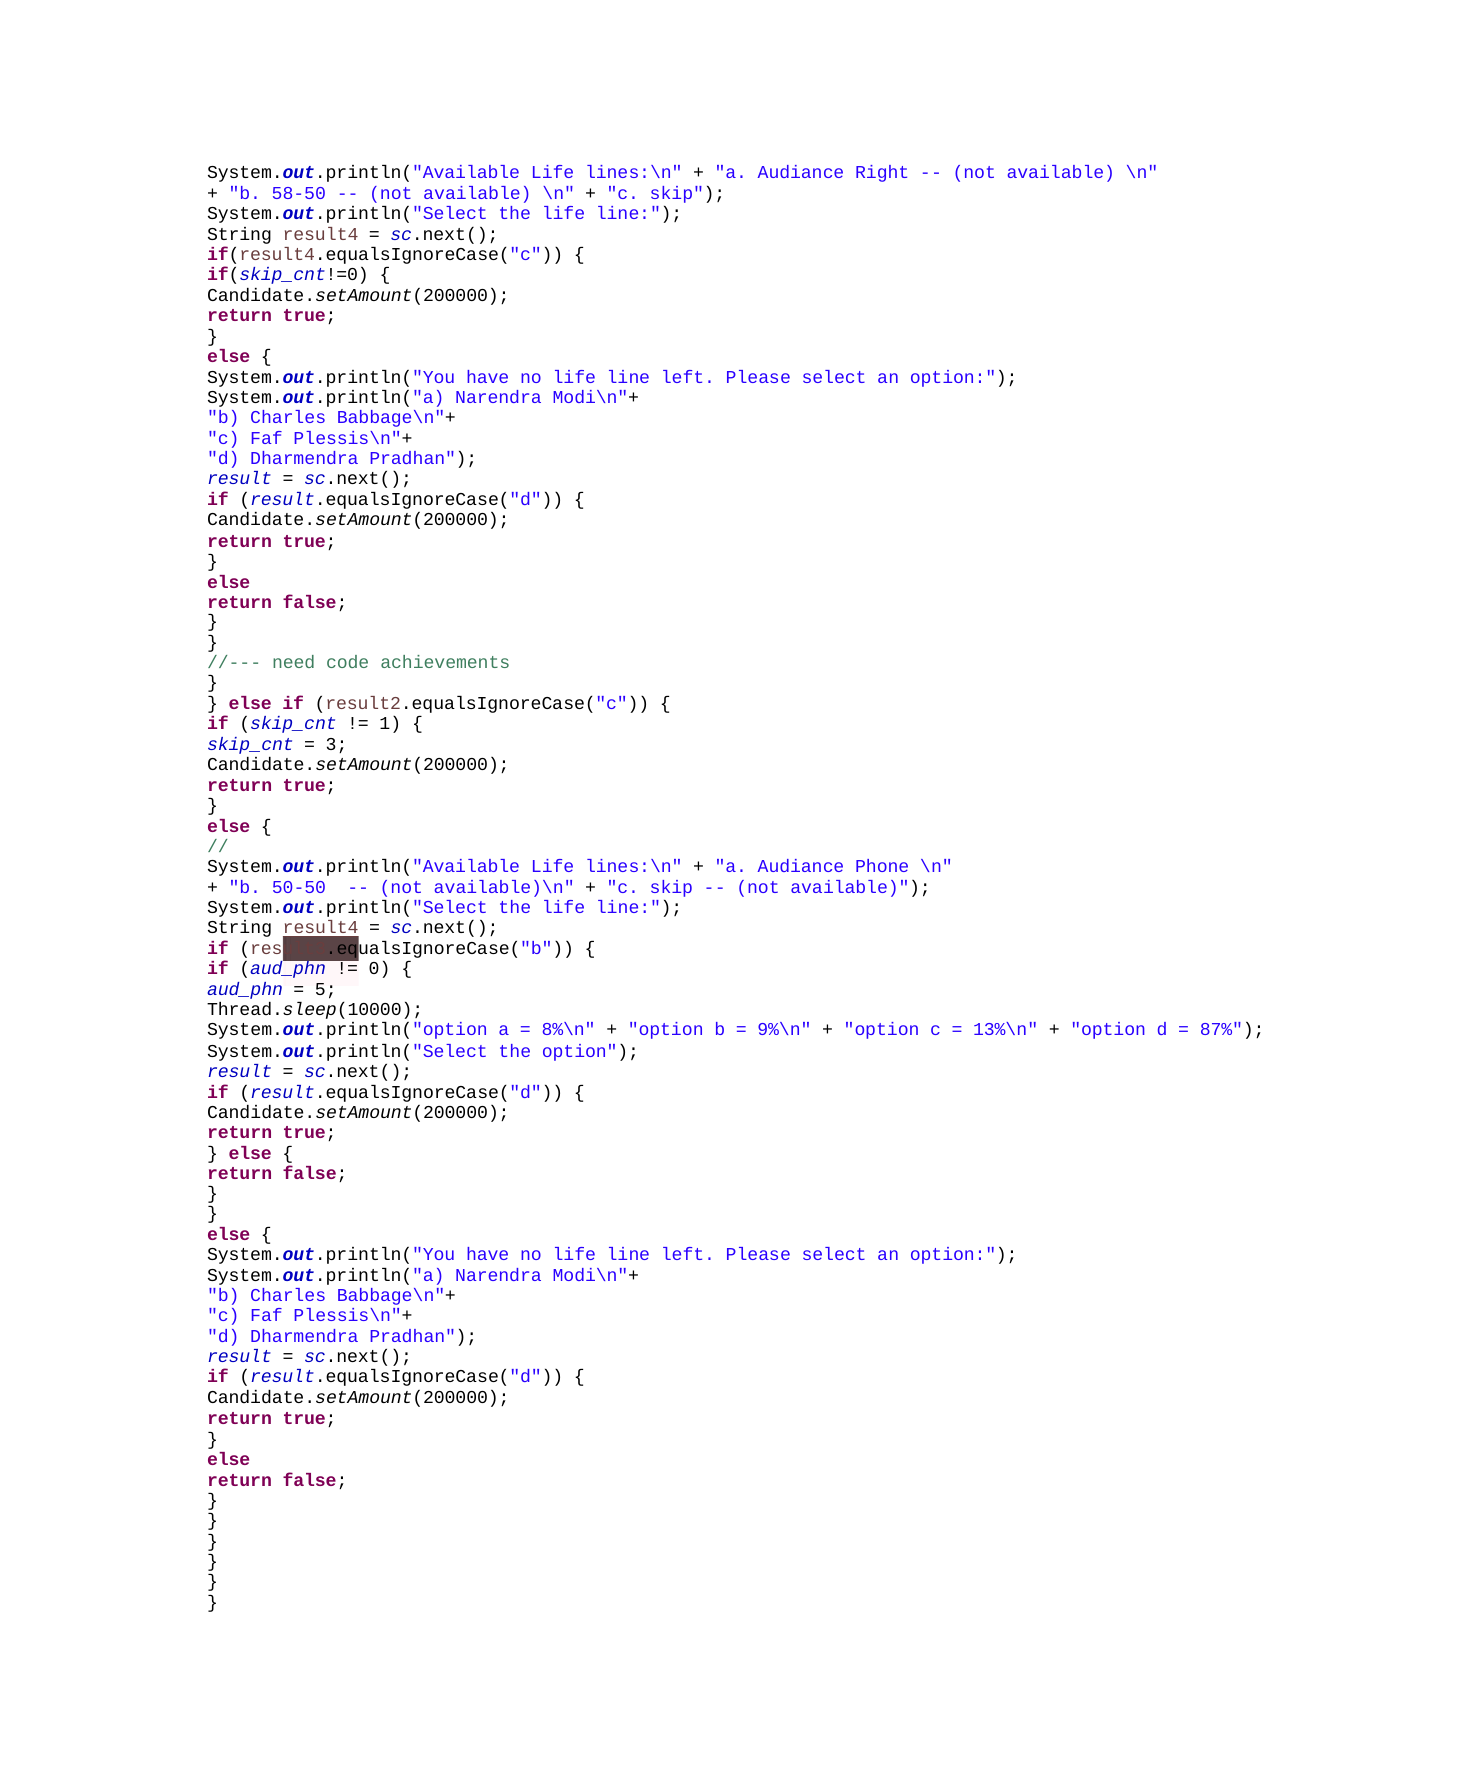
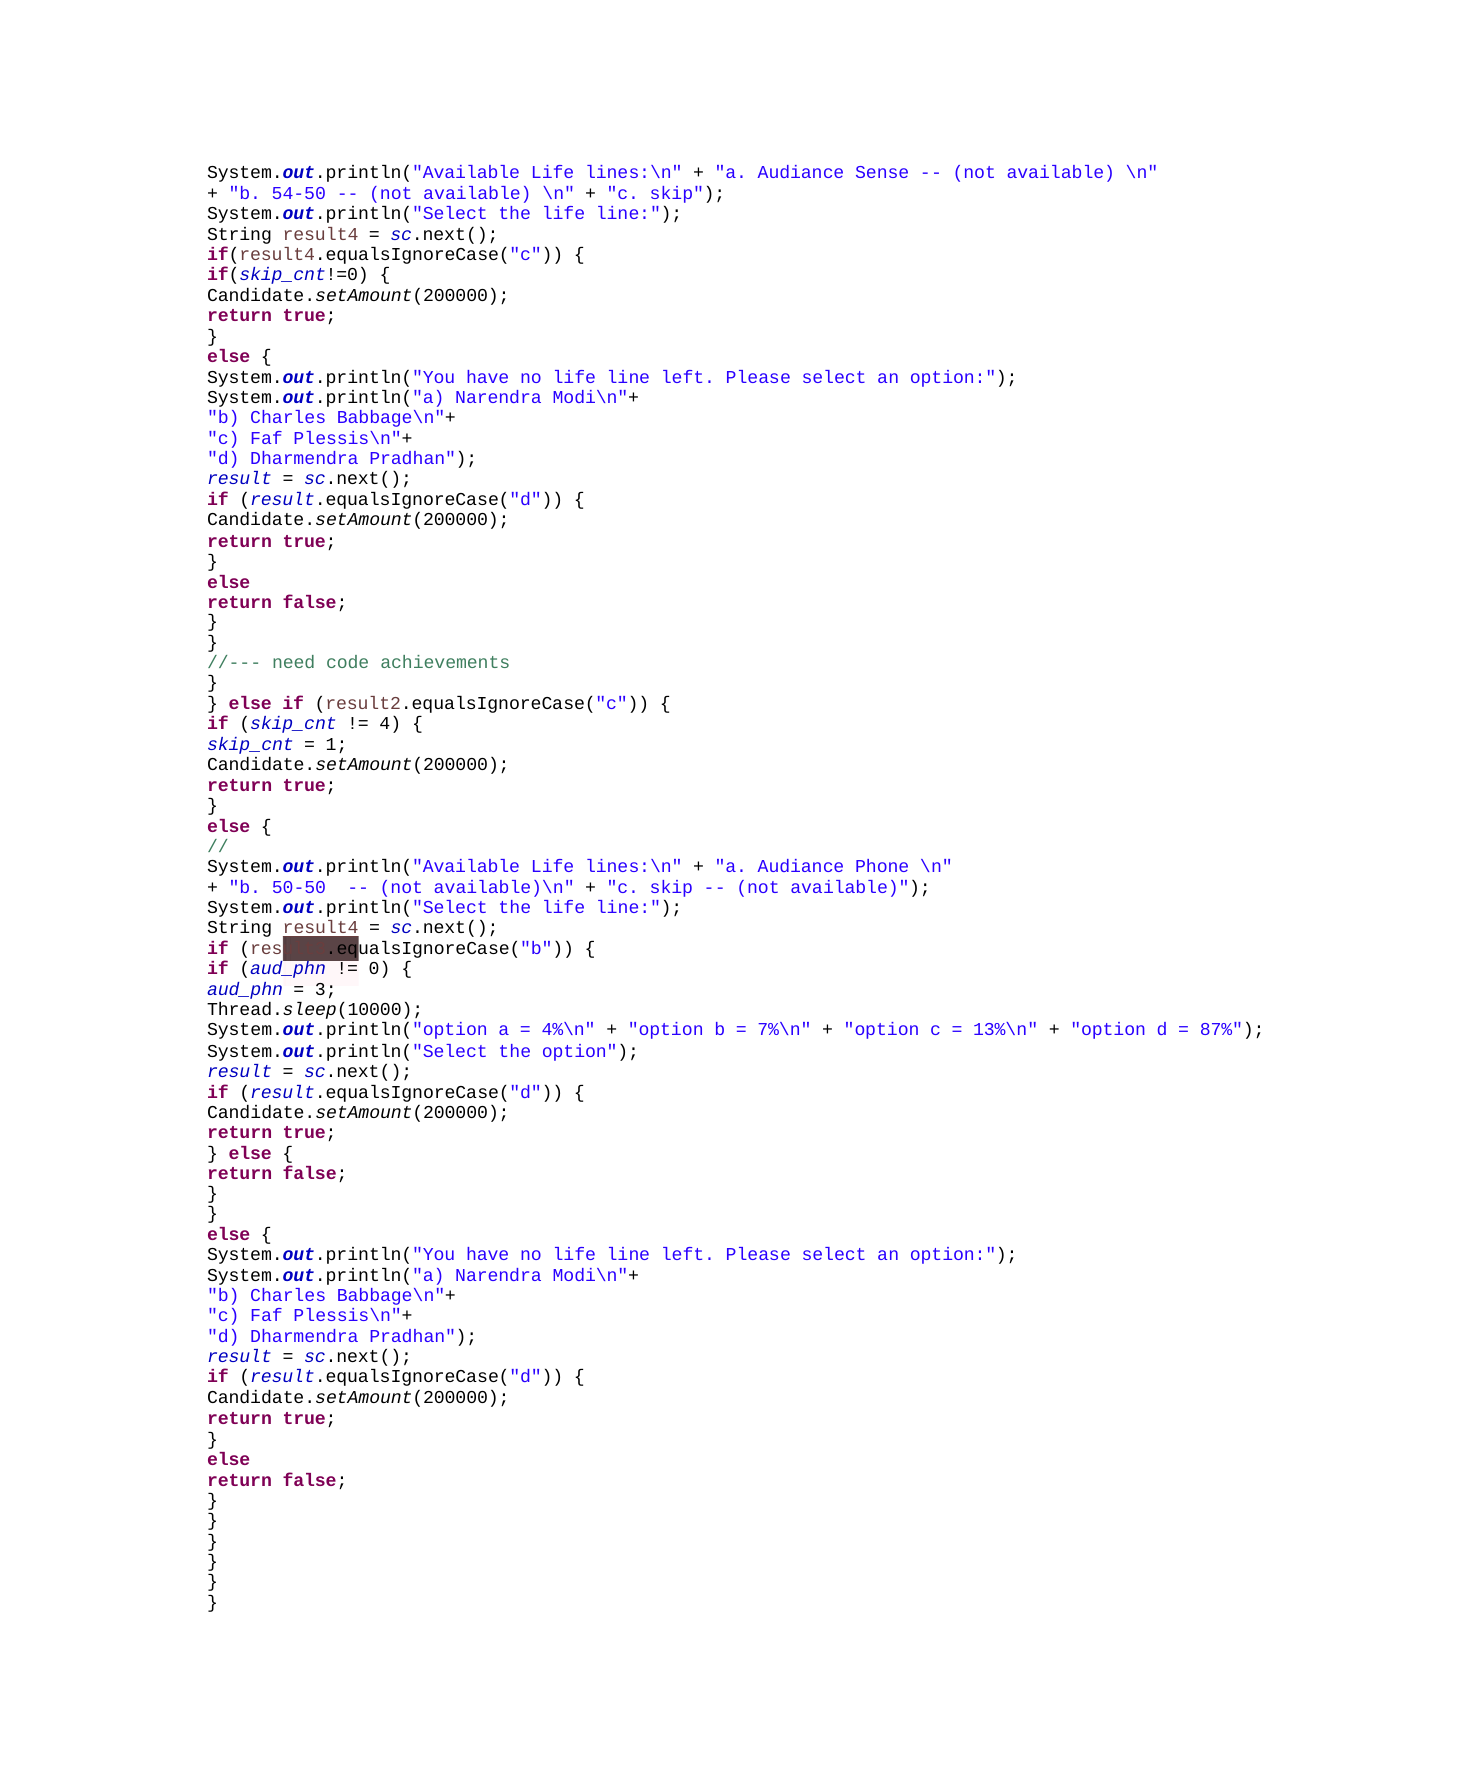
Right: Right -> Sense (882, 173)
58-50: 58-50 -> 54-50 (299, 193)
1: 1 -> 4 (390, 724)
3: 3 -> 1 (337, 745)
5: 5 -> 3 (326, 989)
8%\n: 8%\n -> 4%\n (569, 1030)
9%\n: 9%\n -> 7%\n (784, 1030)
